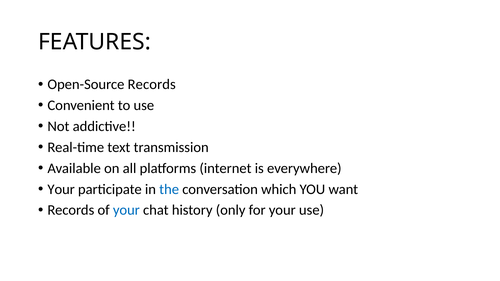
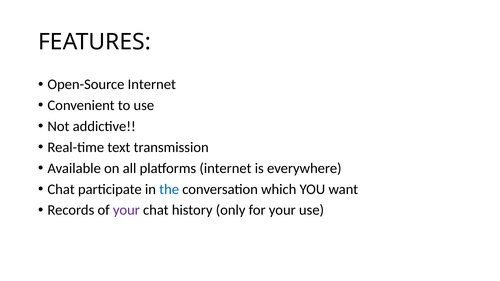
Open-Source Records: Records -> Internet (152, 85)
Your: Your -> Chat (61, 189)
your colour: blue -> purple (126, 210)
